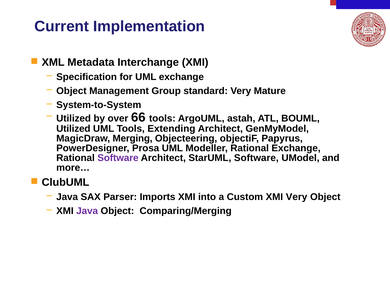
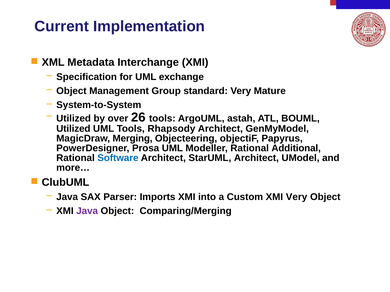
66: 66 -> 26 (138, 117)
Extending: Extending -> Rhapsody (171, 129)
Rational Exchange: Exchange -> Additional (296, 148)
Software colour: purple -> blue (118, 158)
StarUML Software: Software -> Architect (256, 158)
